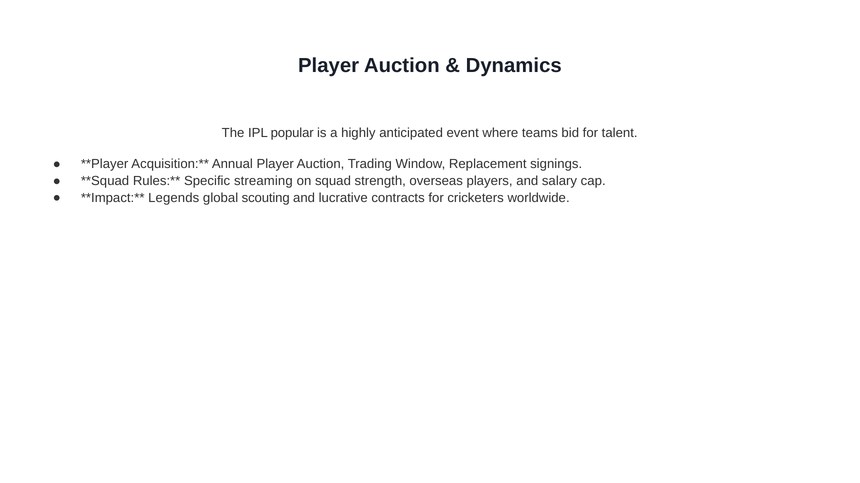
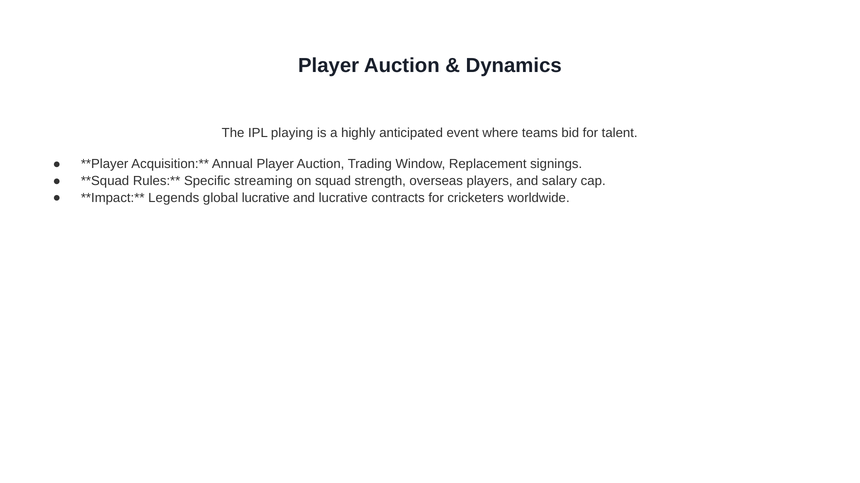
popular: popular -> playing (292, 133)
global scouting: scouting -> lucrative (266, 198)
